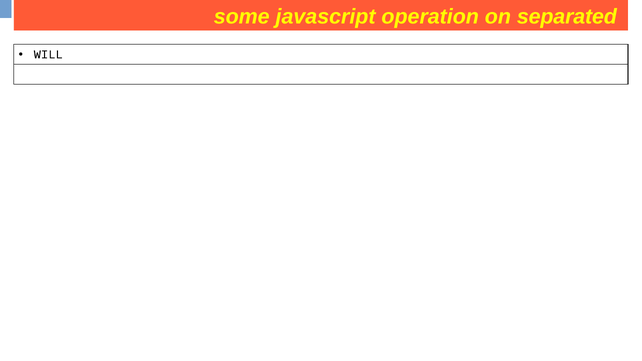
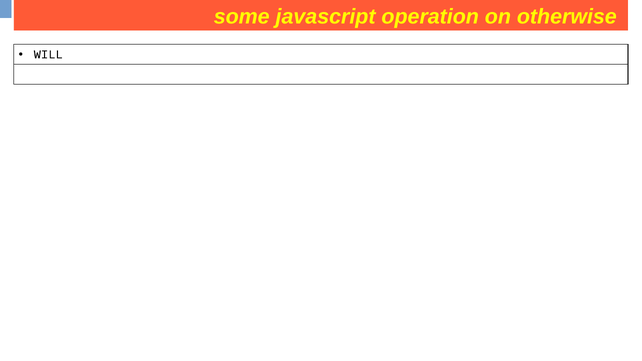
separated: separated -> otherwise (567, 17)
